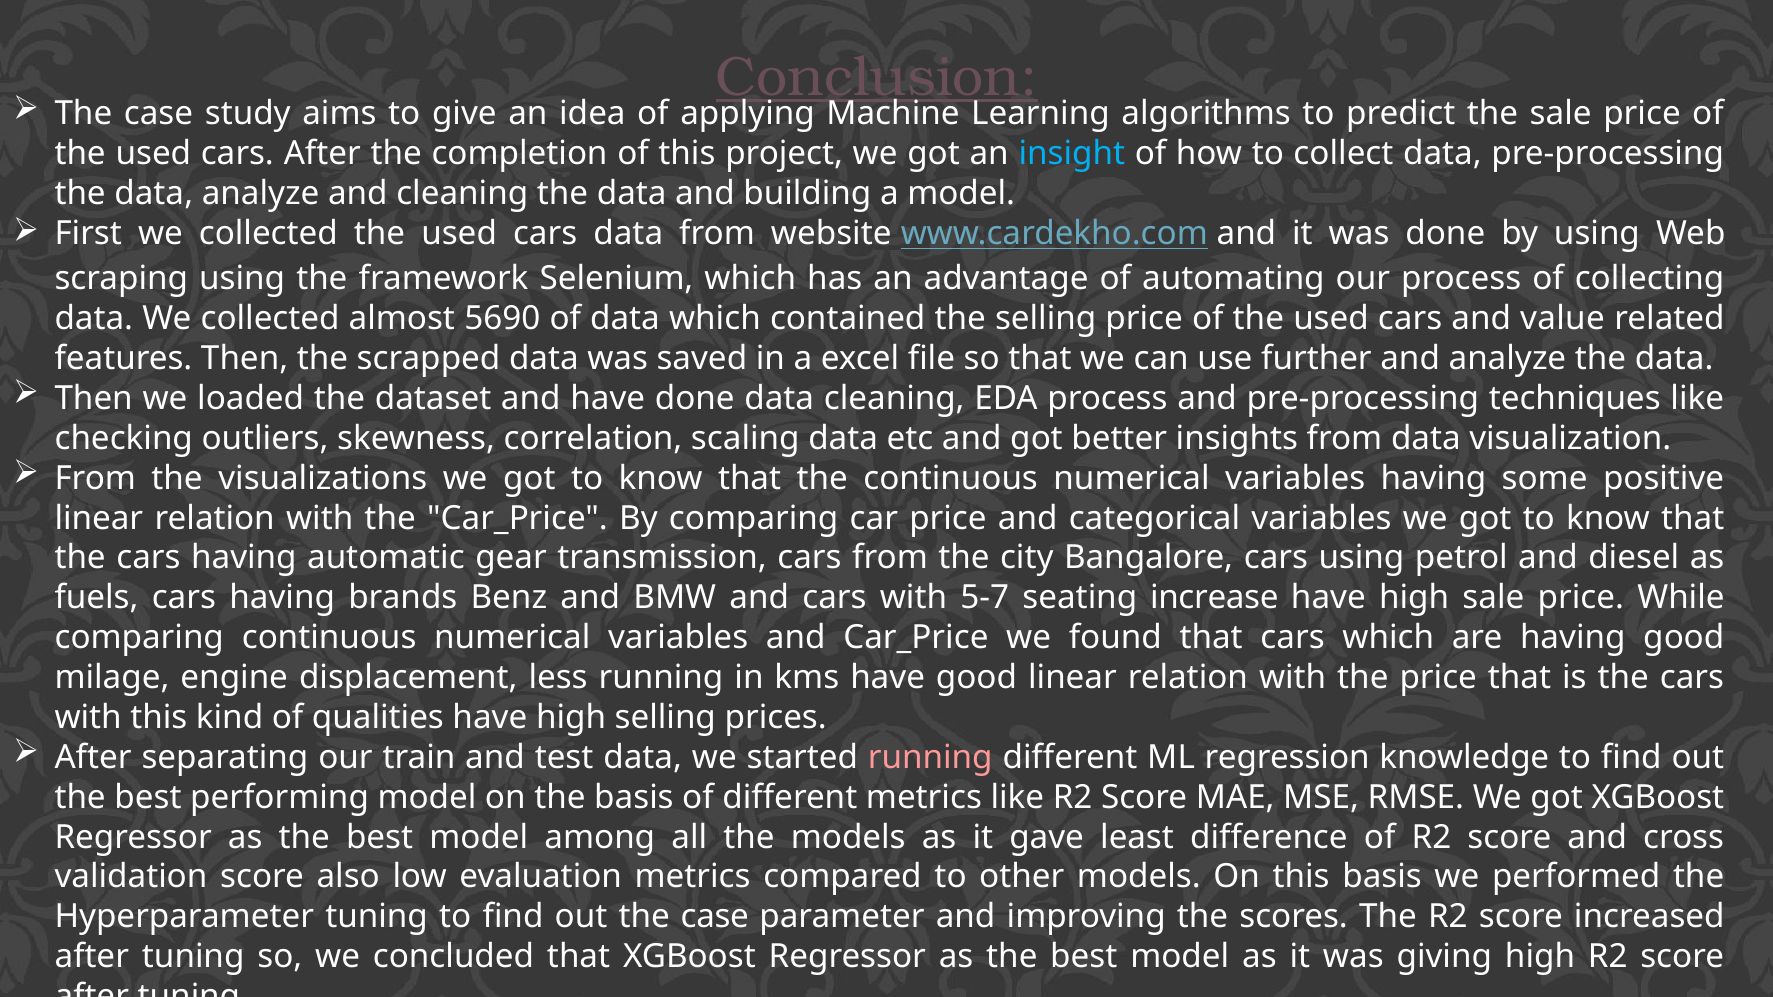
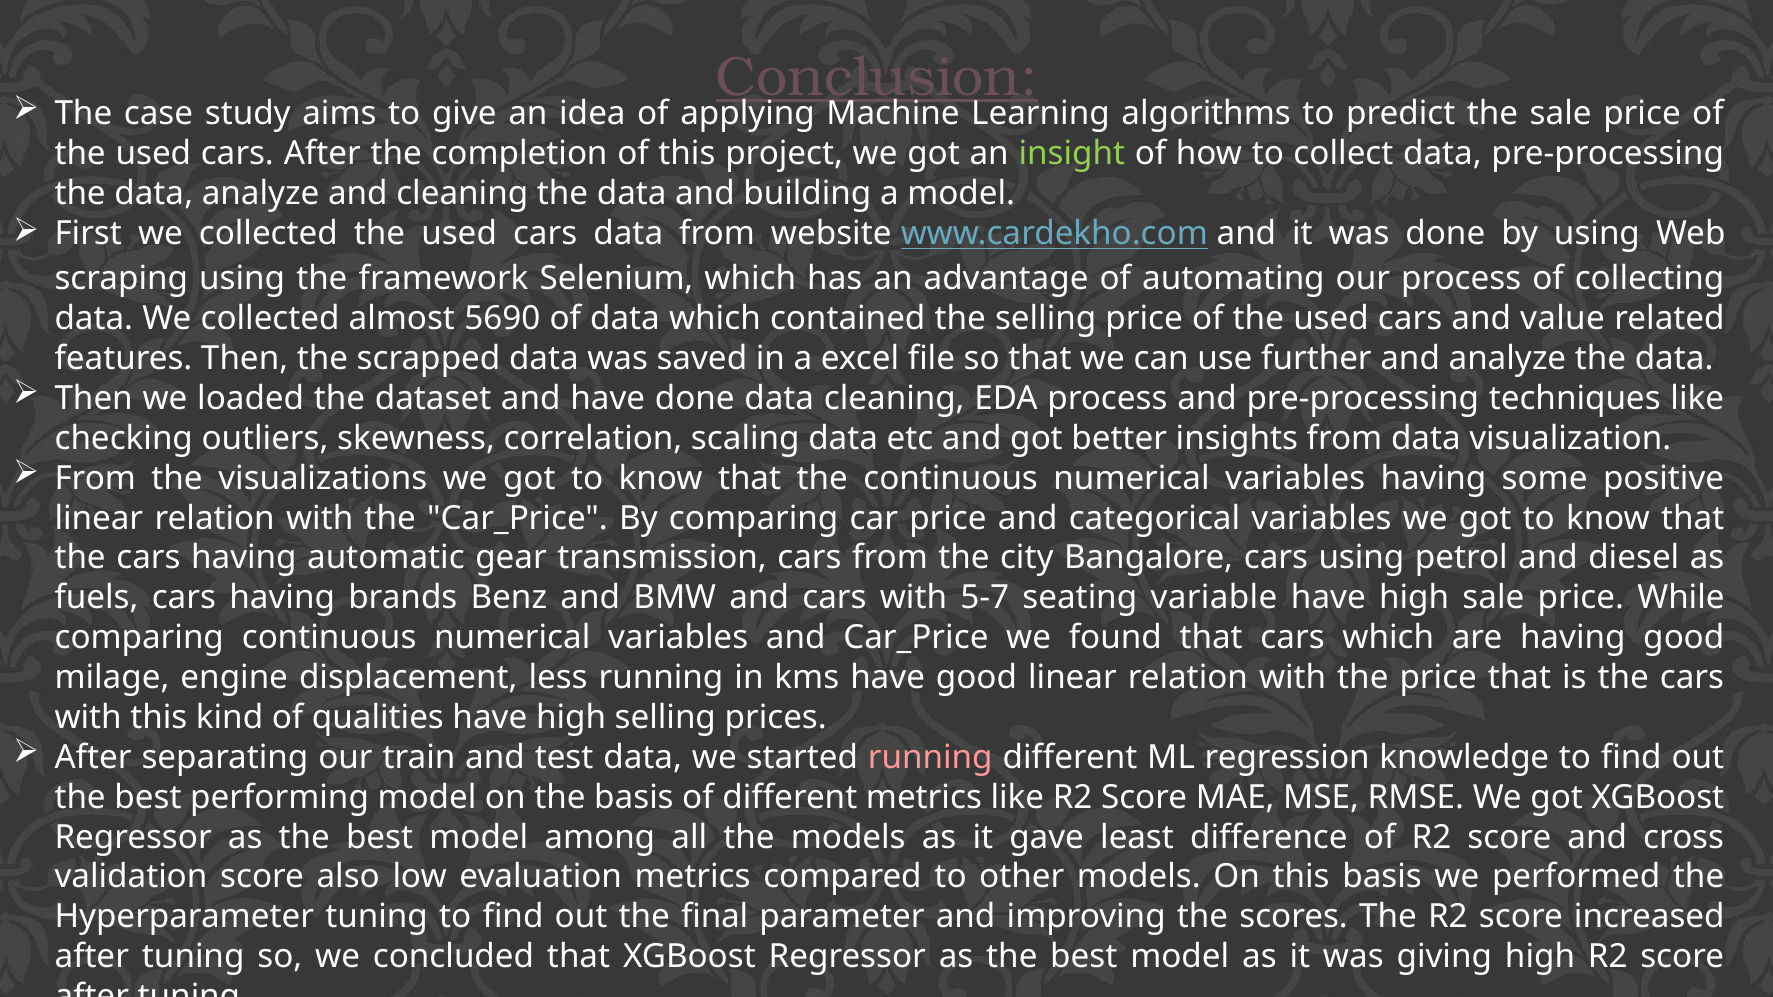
insight colour: light blue -> light green (1072, 154)
increase: increase -> variable (1214, 598)
out the case: case -> final (715, 917)
